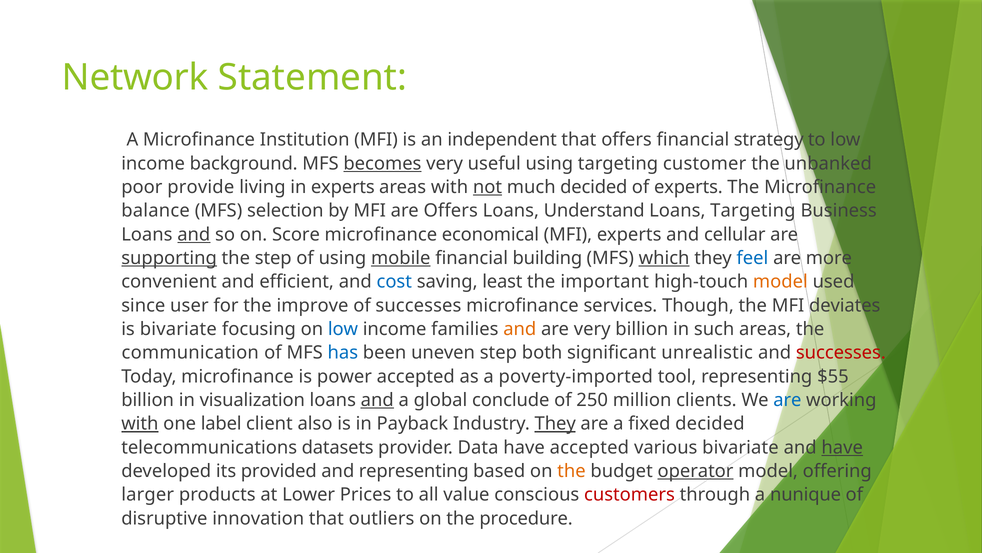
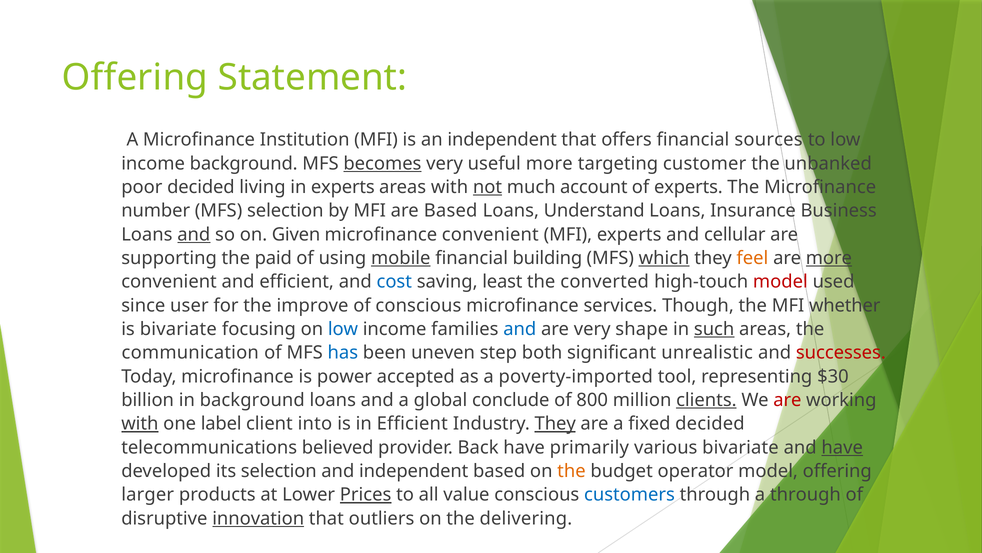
Network: Network -> Offering (135, 77)
strategy: strategy -> sources (769, 139)
useful using: using -> more (549, 163)
poor provide: provide -> decided (201, 187)
much decided: decided -> account (594, 187)
balance: balance -> number (156, 211)
are Offers: Offers -> Based (451, 211)
Loans Targeting: Targeting -> Insurance (753, 211)
Score: Score -> Given (296, 234)
microfinance economical: economical -> convenient (490, 234)
supporting underline: present -> none (169, 258)
the step: step -> paid (273, 258)
feel colour: blue -> orange (752, 258)
more underline: none -> present (829, 258)
important: important -> converted (605, 282)
model colour: orange -> red (780, 282)
of successes: successes -> conscious (418, 305)
deviates: deviates -> whether (845, 305)
and colour: orange -> blue (520, 329)
very billion: billion -> shape (642, 329)
such underline: none -> present (714, 329)
$55: $55 -> $30 (833, 376)
in visualization: visualization -> background (252, 400)
and underline: present -> none (377, 400)
250: 250 -> 800 (592, 400)
clients underline: none -> present (706, 400)
are colour: blue -> red (787, 400)
also: also -> into (315, 423)
in Payback: Payback -> Efficient (412, 423)
datasets: datasets -> believed (338, 447)
Data: Data -> Back (478, 447)
have accepted: accepted -> primarily (589, 447)
its provided: provided -> selection (279, 471)
and representing: representing -> independent (414, 471)
operator underline: present -> none (696, 471)
Prices underline: none -> present (366, 494)
customers colour: red -> blue (629, 494)
a nunique: nunique -> through (805, 494)
innovation underline: none -> present (258, 518)
procedure: procedure -> delivering (526, 518)
